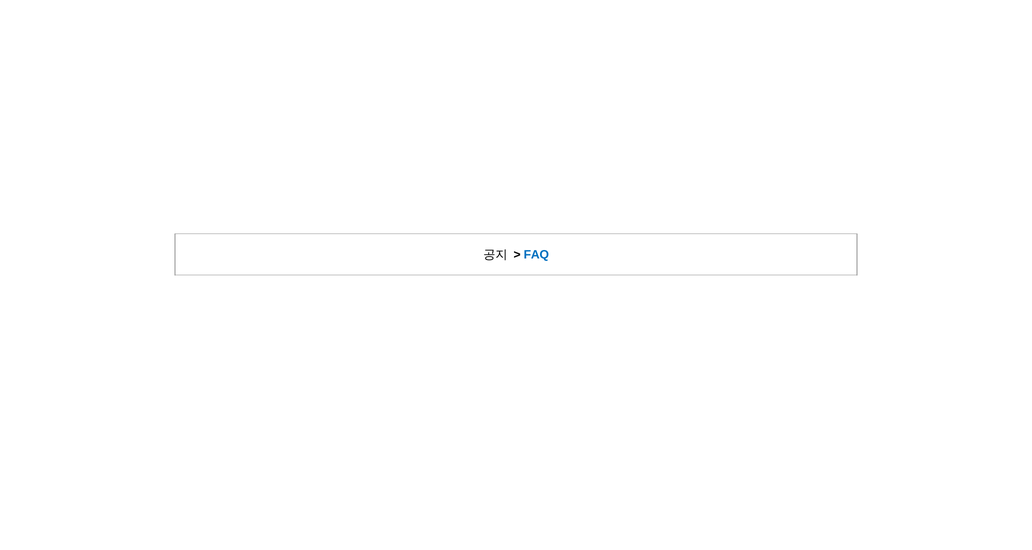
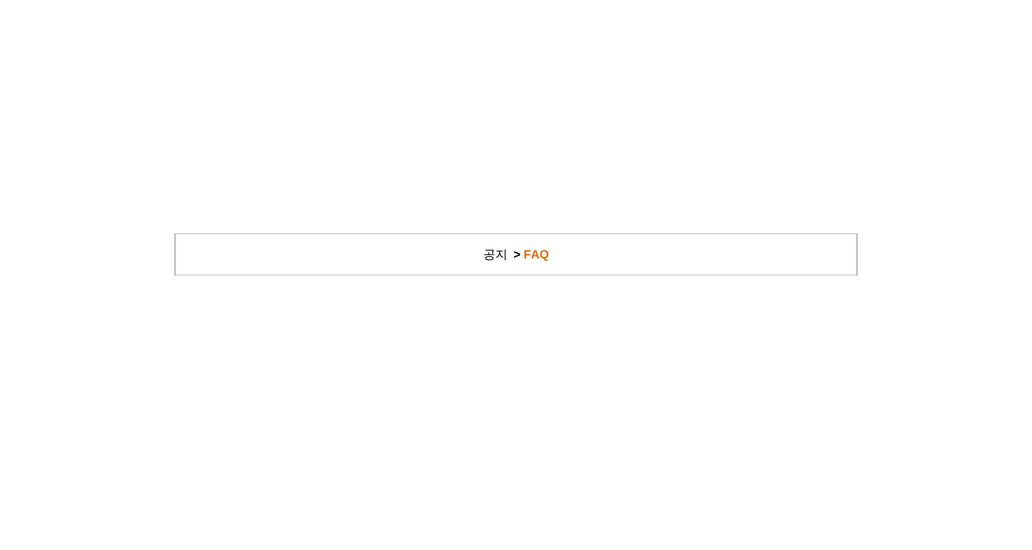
FAQ colour: blue -> orange (536, 255)
